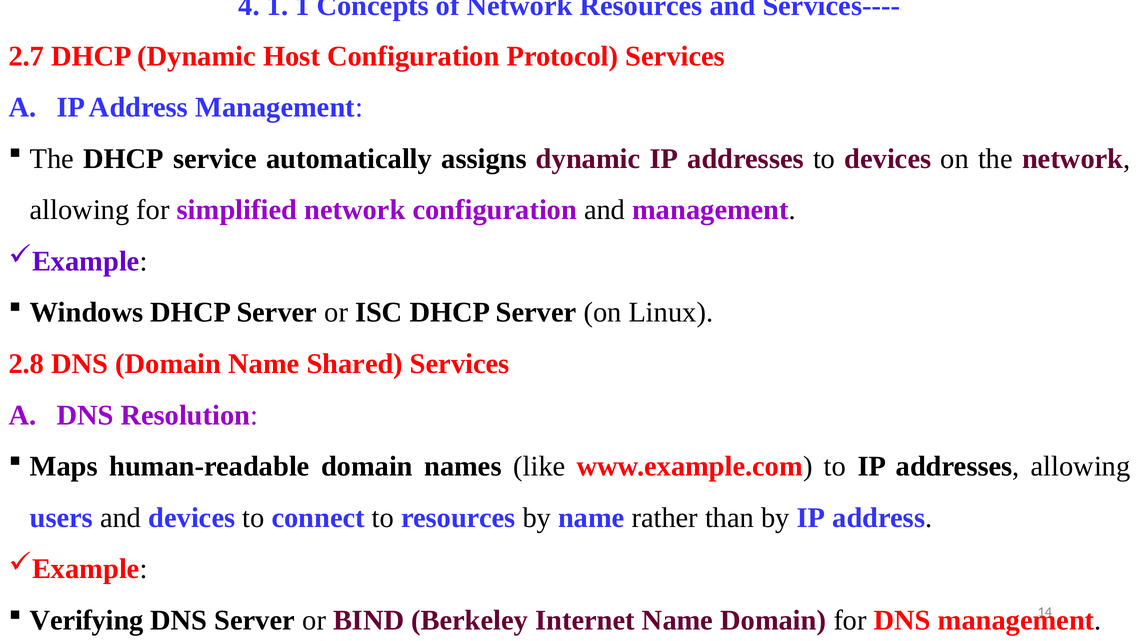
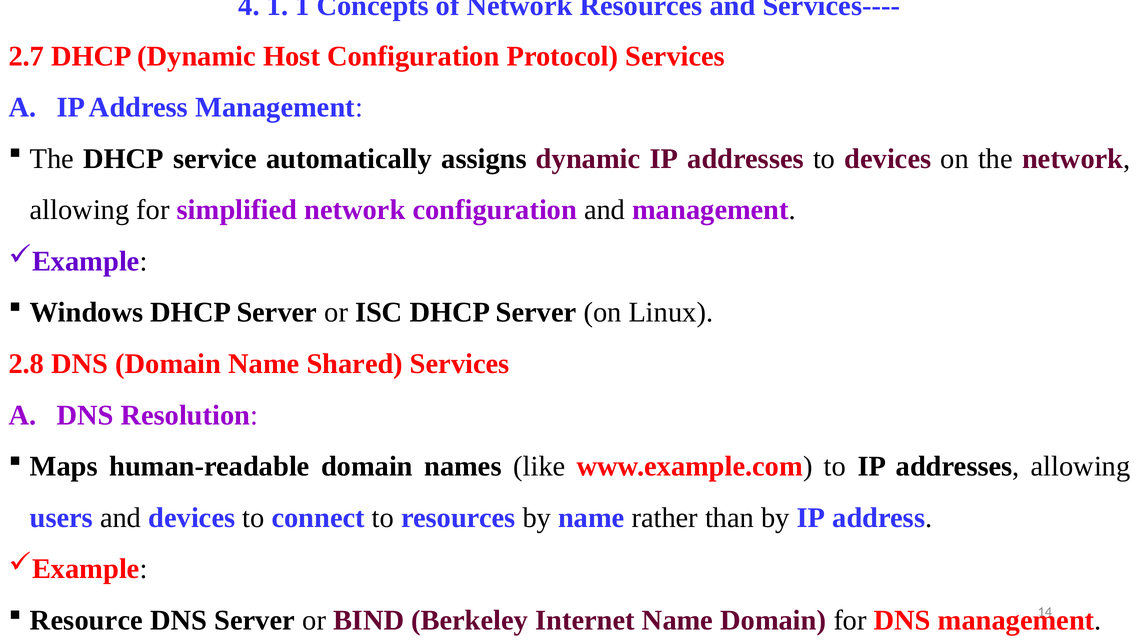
Verifying: Verifying -> Resource (86, 620)
